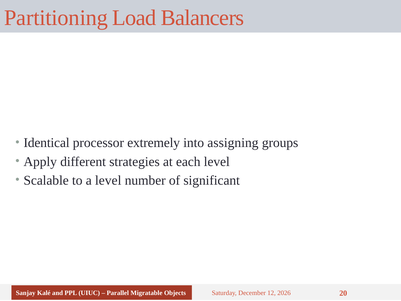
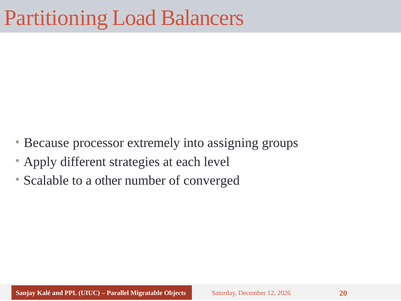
Identical: Identical -> Because (46, 143)
a level: level -> other (108, 180)
significant: significant -> converged (212, 180)
